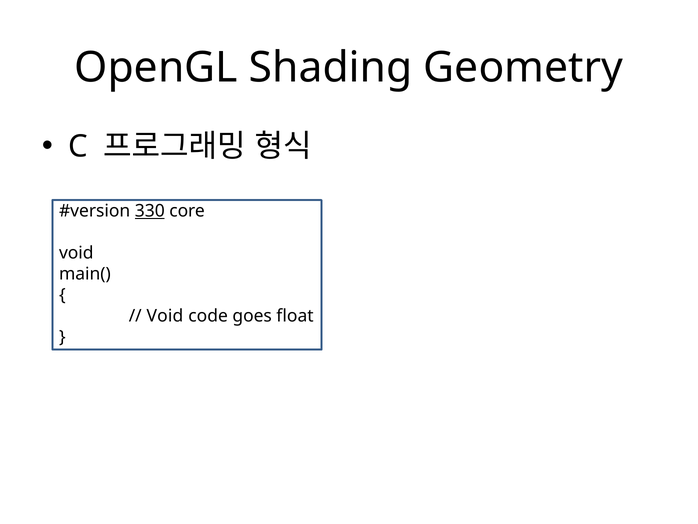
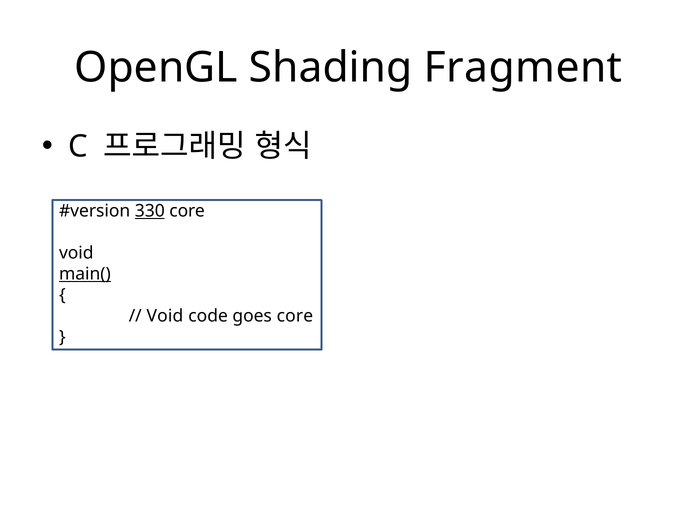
Geometry: Geometry -> Fragment (523, 68)
main( underline: none -> present (85, 274)
goes float: float -> core (295, 316)
